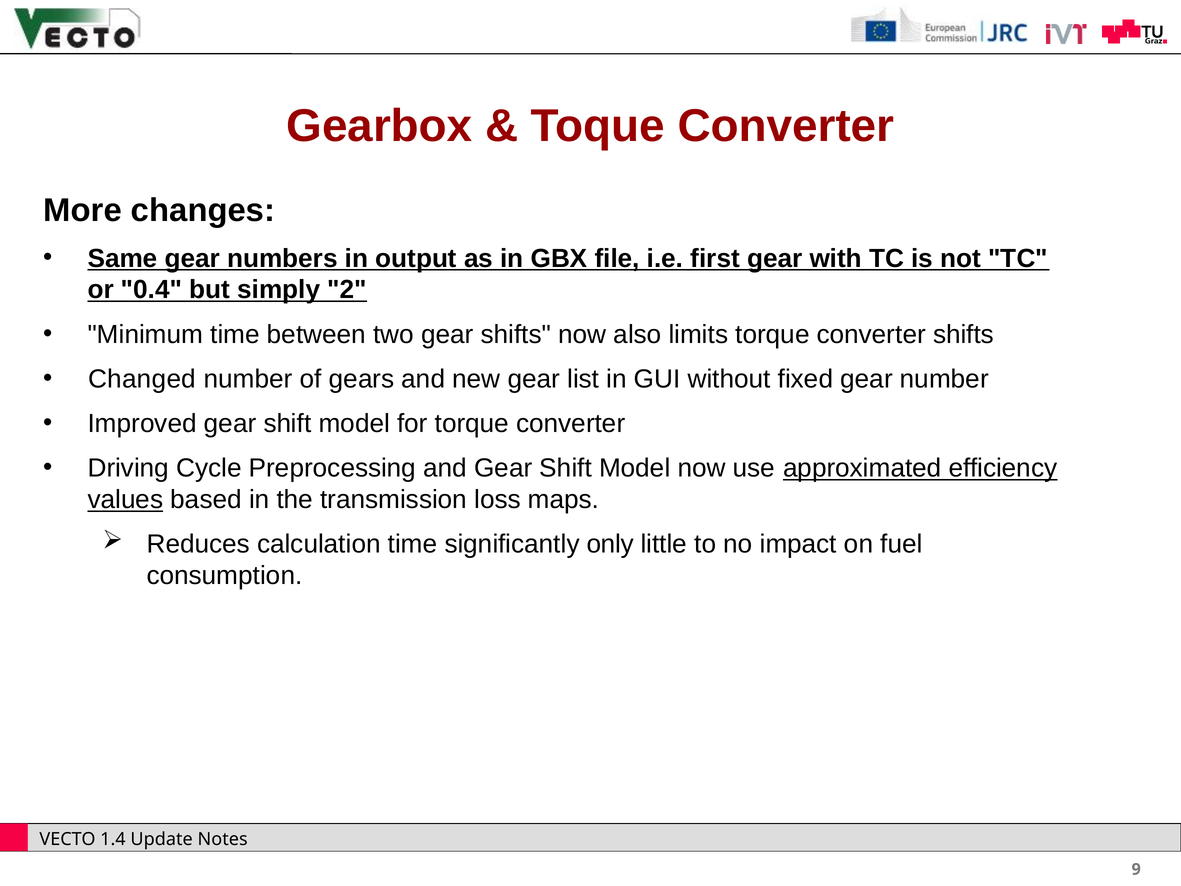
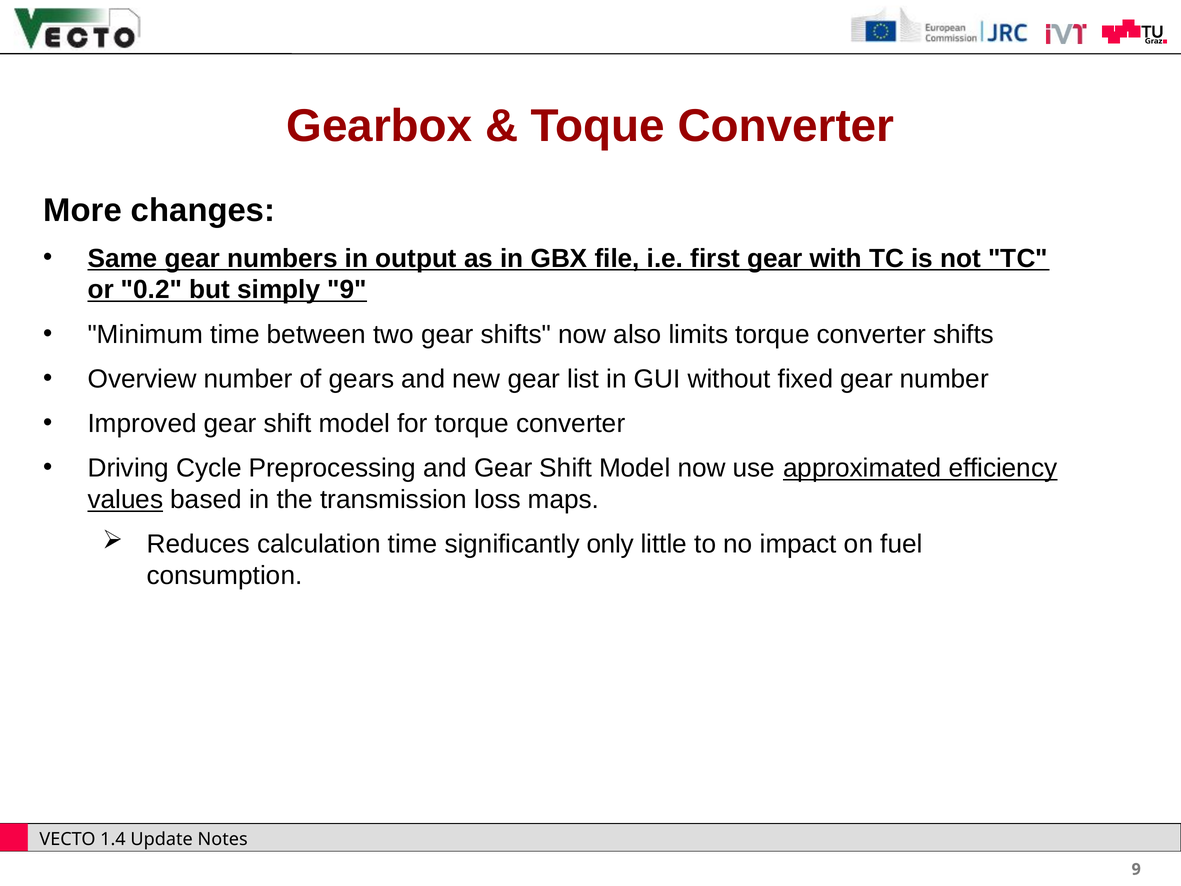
0.4: 0.4 -> 0.2 (152, 290)
simply 2: 2 -> 9 (347, 290)
Changed: Changed -> Overview (142, 379)
